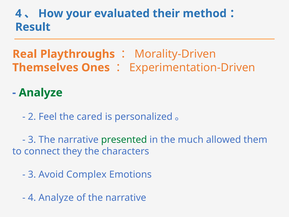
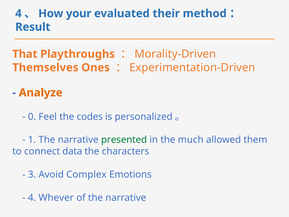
Real: Real -> That (25, 54)
Analyze colour: green -> orange (41, 93)
2: 2 -> 0 (32, 117)
cared: cared -> codes (90, 117)
3: 3 -> 1 (32, 140)
they: they -> data (72, 151)
4 Analyze: Analyze -> Whever (56, 197)
